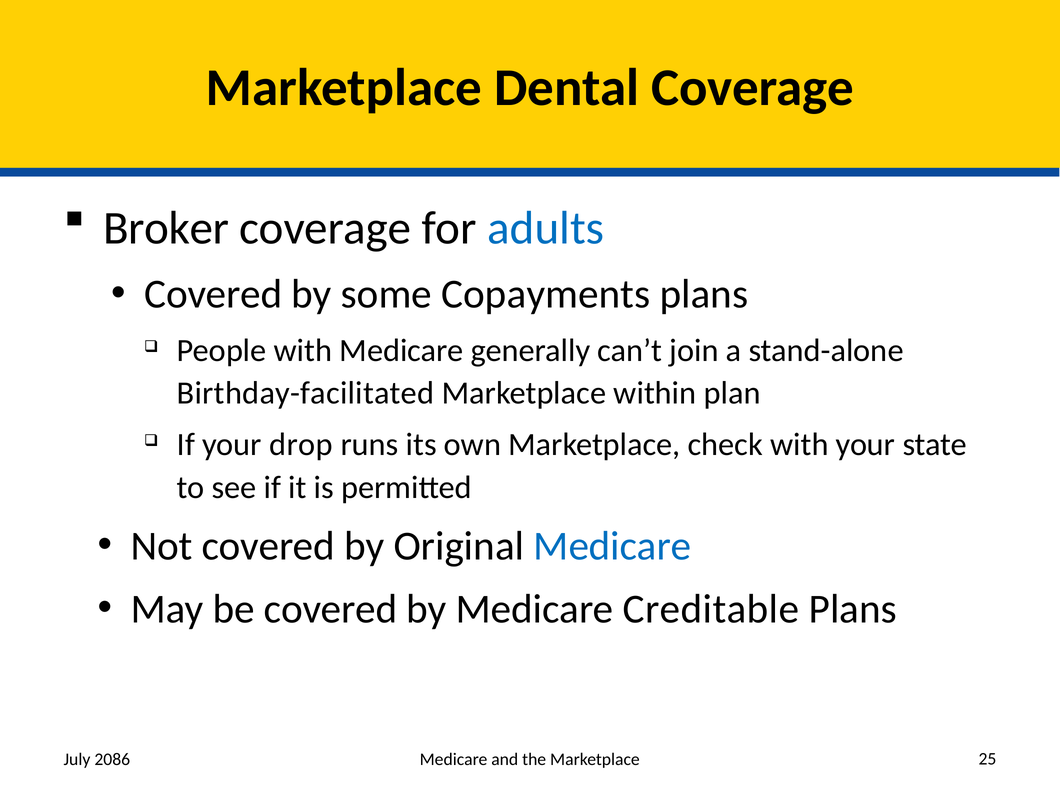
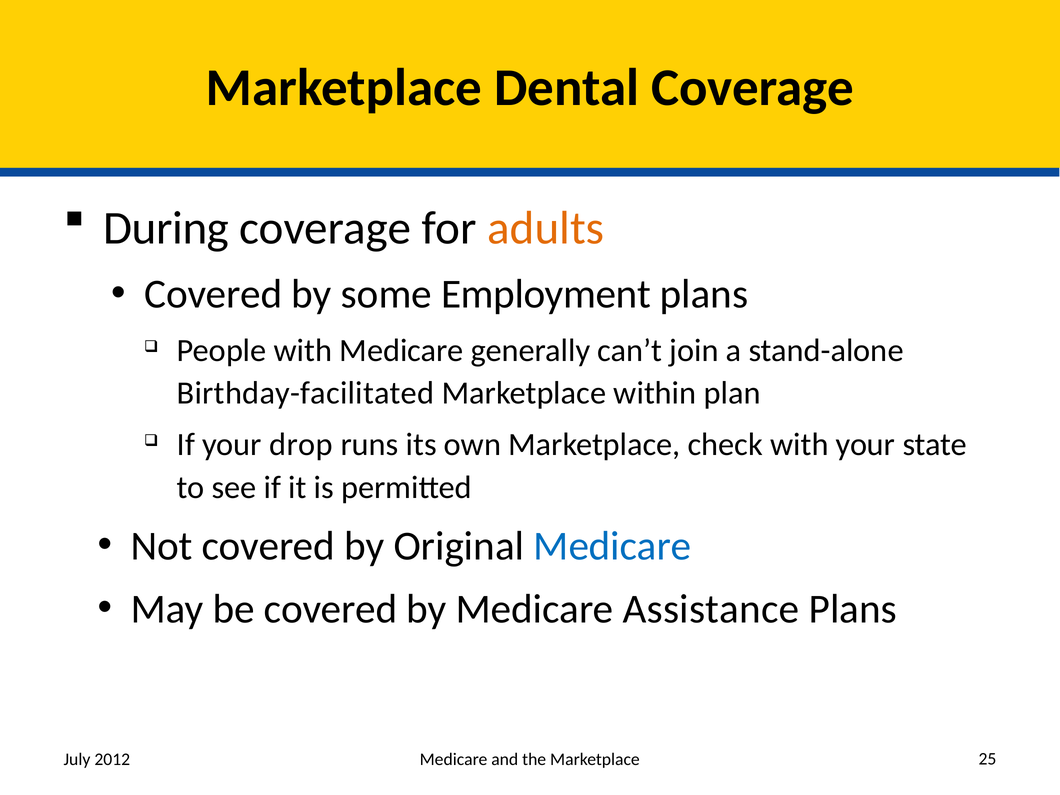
Broker: Broker -> During (166, 228)
adults colour: blue -> orange (546, 228)
Copayments: Copayments -> Employment (546, 294)
Creditable: Creditable -> Assistance (711, 609)
2086: 2086 -> 2012 (112, 759)
